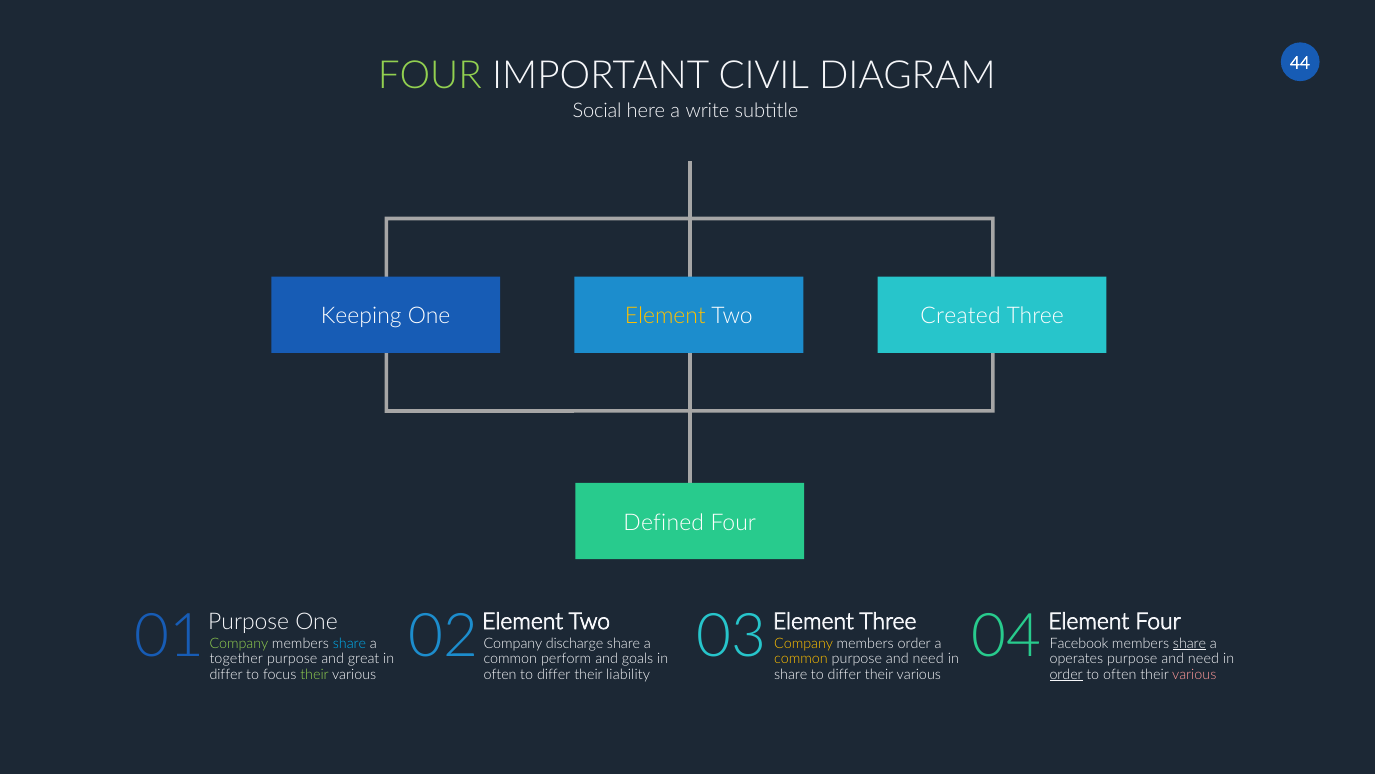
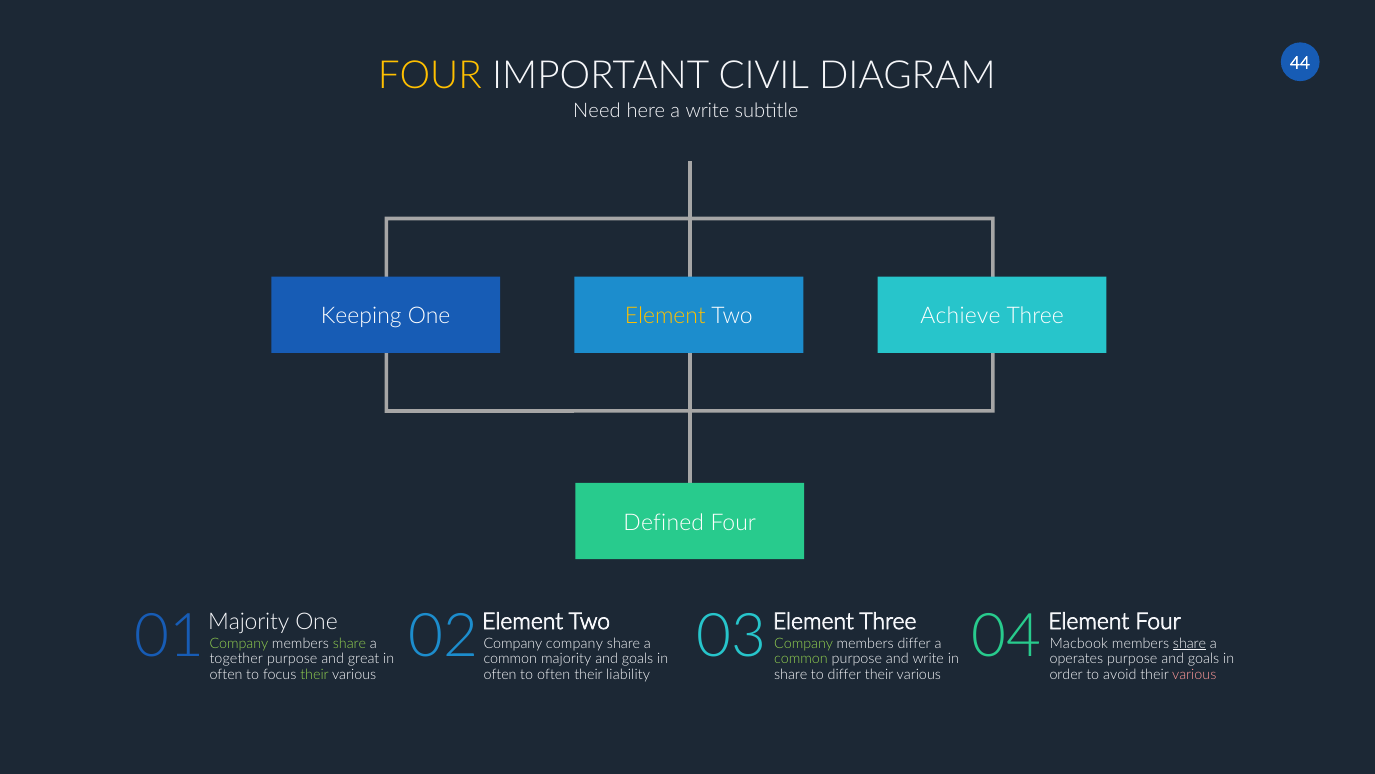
FOUR colour: light green -> yellow (430, 76)
Social: Social -> Need (597, 111)
Created: Created -> Achieve (961, 316)
Purpose: Purpose -> Majority (249, 621)
Company discharge: discharge -> company (574, 643)
Company colour: yellow -> light green (804, 643)
members order: order -> differ (914, 643)
Facebook: Facebook -> Macbook (1079, 643)
share colour: light blue -> light green (350, 643)
common perform: perform -> majority (566, 659)
common colour: yellow -> light green (801, 659)
need: need -> write (928, 659)
need: need -> goals (1204, 659)
differ: differ -> often (226, 674)
differ: differ -> often (554, 674)
order underline: present -> none (1066, 674)
to often: often -> avoid (1120, 674)
